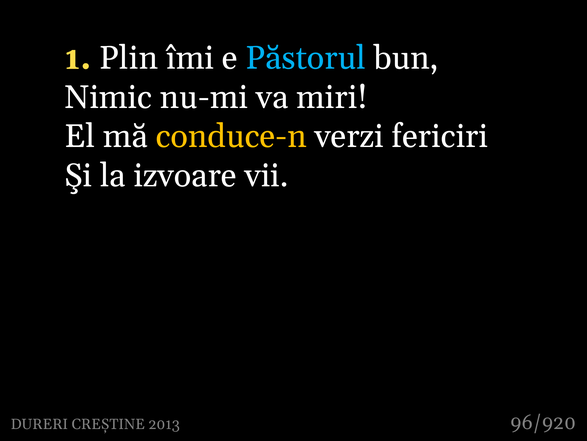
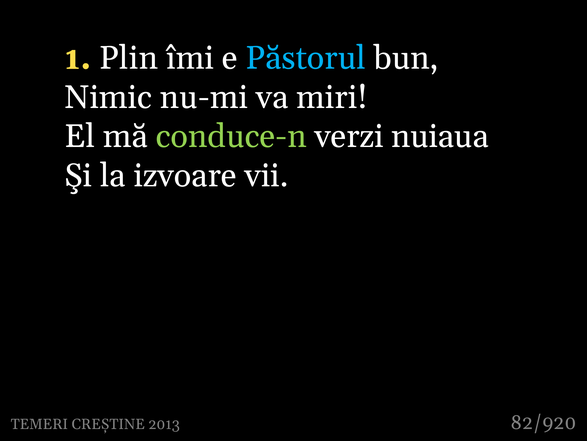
conduce-n colour: yellow -> light green (231, 136)
fericiri: fericiri -> nuiaua (440, 136)
DURERI: DURERI -> TEMERI (40, 424)
96/920: 96/920 -> 82/920 (543, 422)
